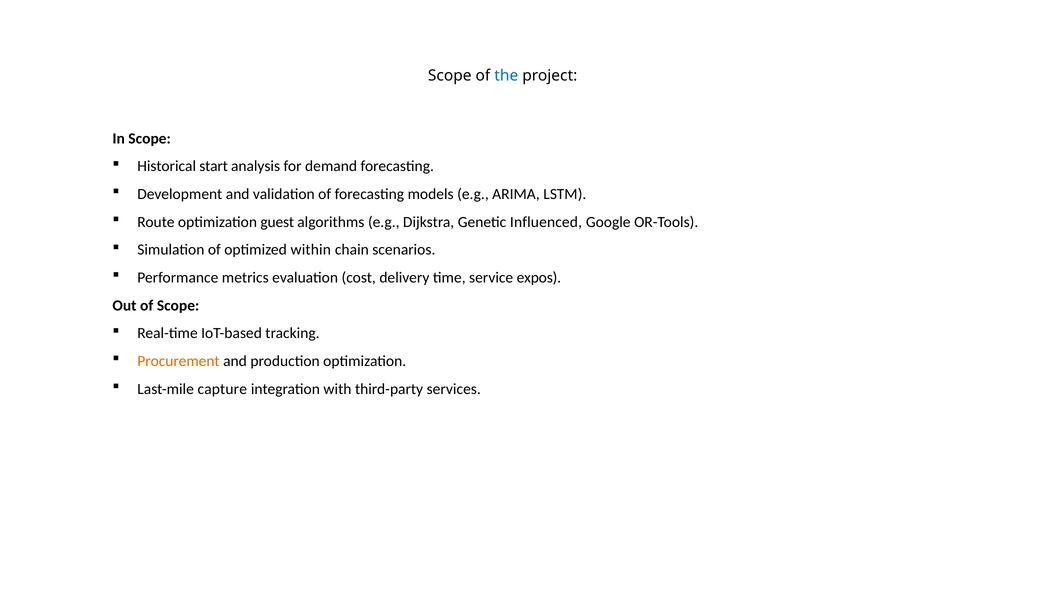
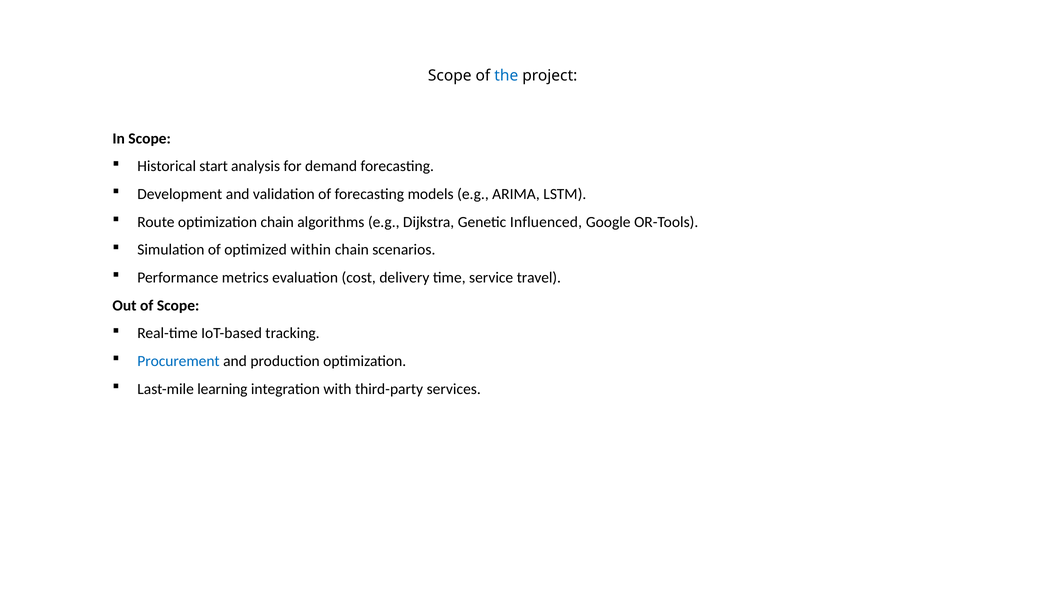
optimization guest: guest -> chain (277, 222)
expos: expos -> travel (539, 278)
Procurement colour: orange -> blue (179, 361)
capture: capture -> learning (222, 389)
